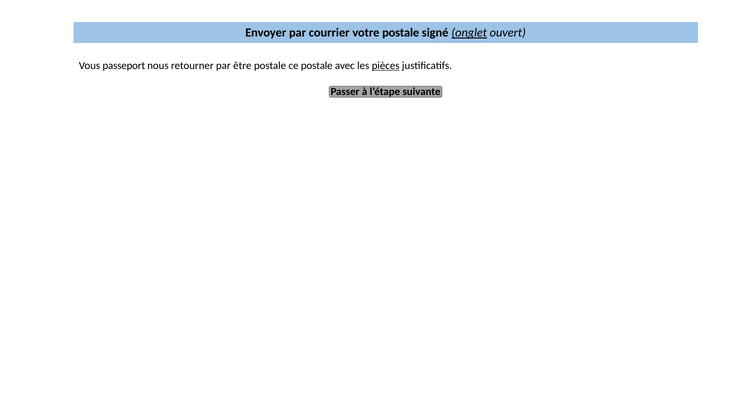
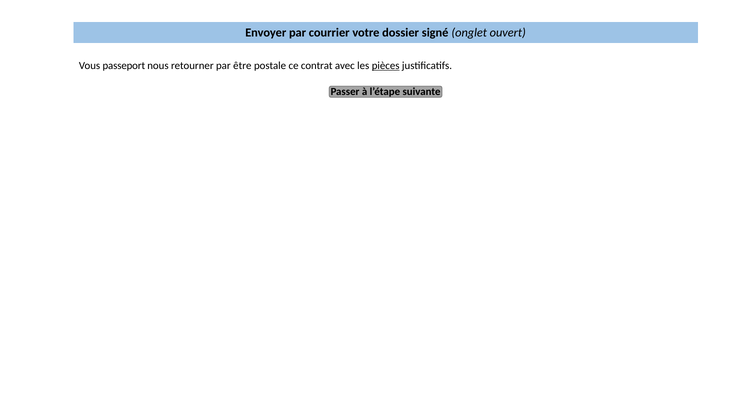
votre postale: postale -> dossier (401, 33)
onglet underline: present -> none (469, 33)
ce postale: postale -> contrat (317, 66)
